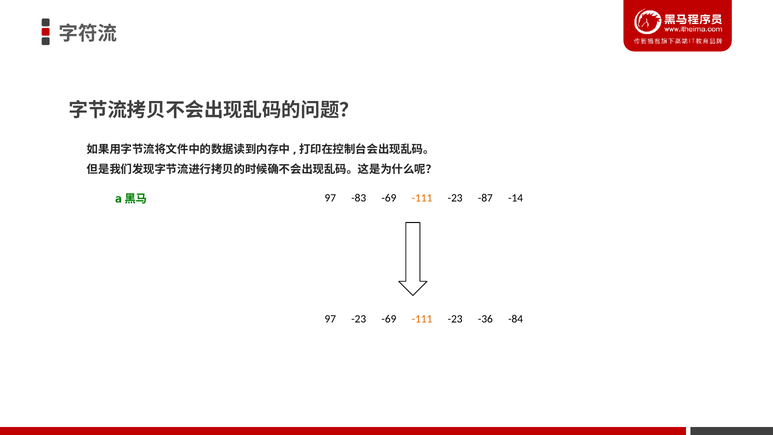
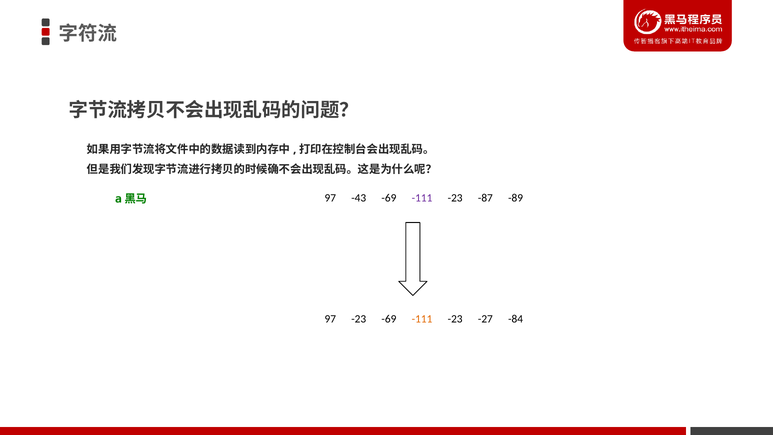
-83: -83 -> -43 (359, 198)
-111 colour: orange -> purple (422, 198)
-14: -14 -> -89 (516, 198)
-36: -36 -> -27 (485, 319)
